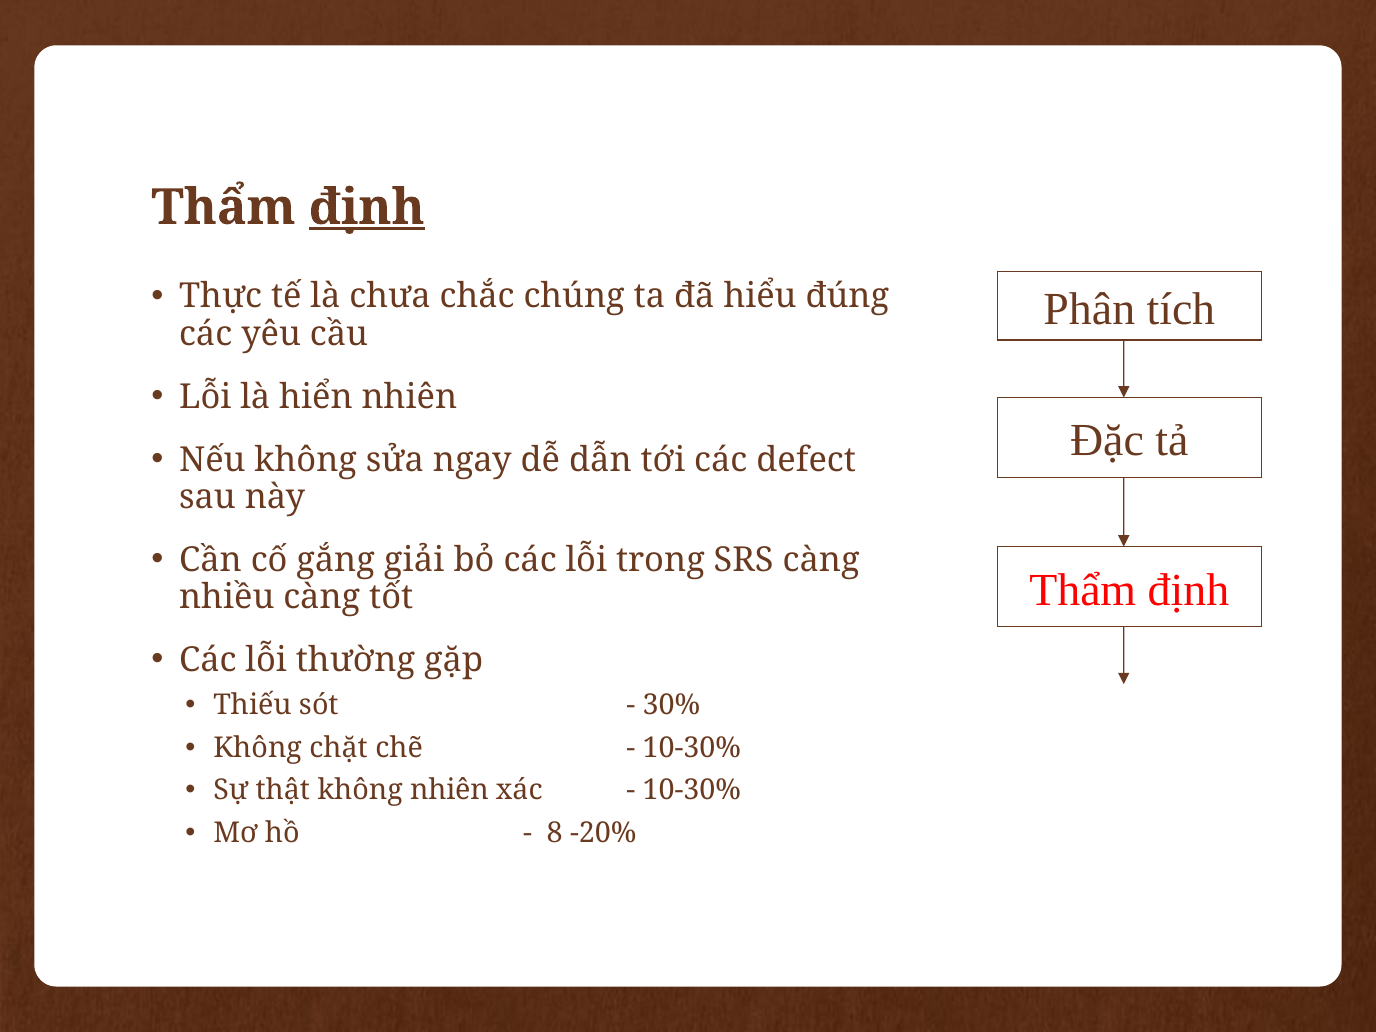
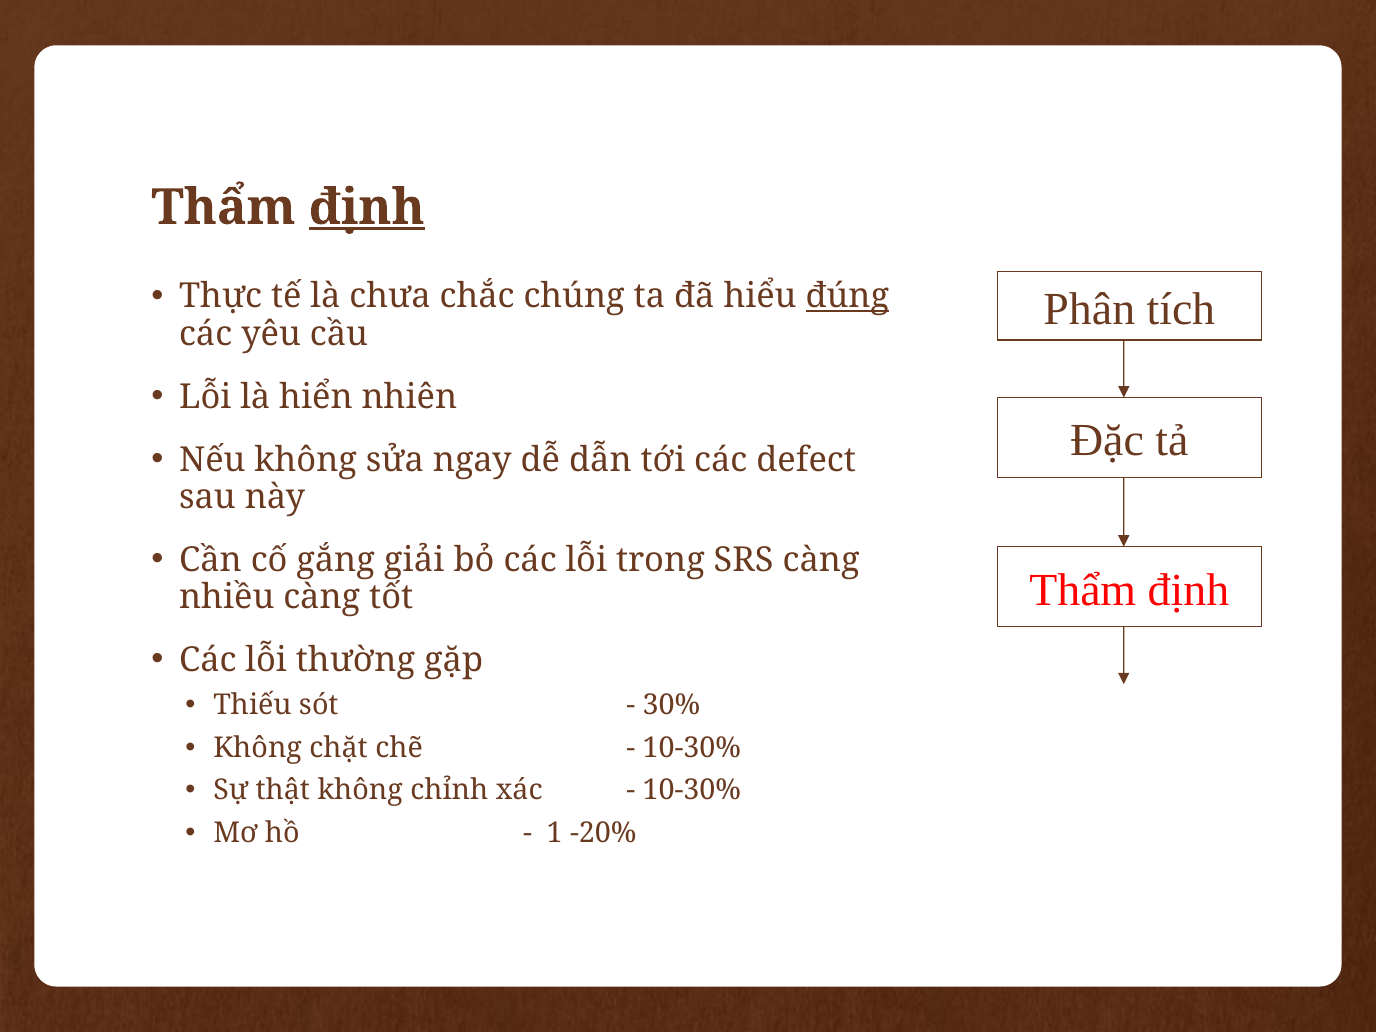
đúng underline: none -> present (847, 297)
không nhiên: nhiên -> chỉnh (449, 790)
8: 8 -> 1 (555, 833)
